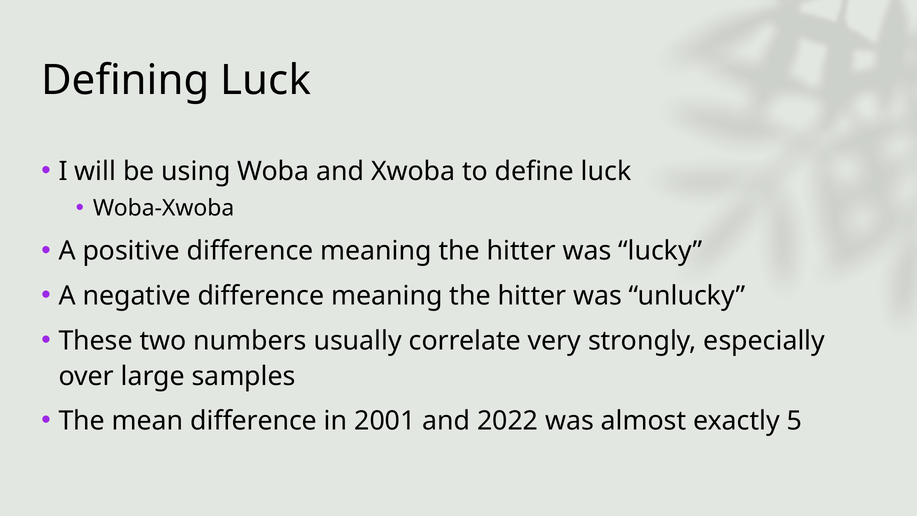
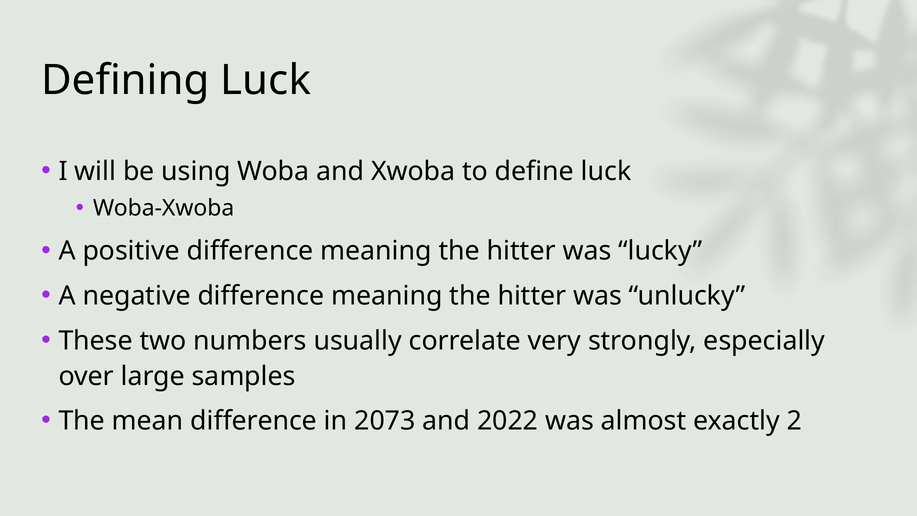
2001: 2001 -> 2073 (385, 421)
5: 5 -> 2 (794, 421)
